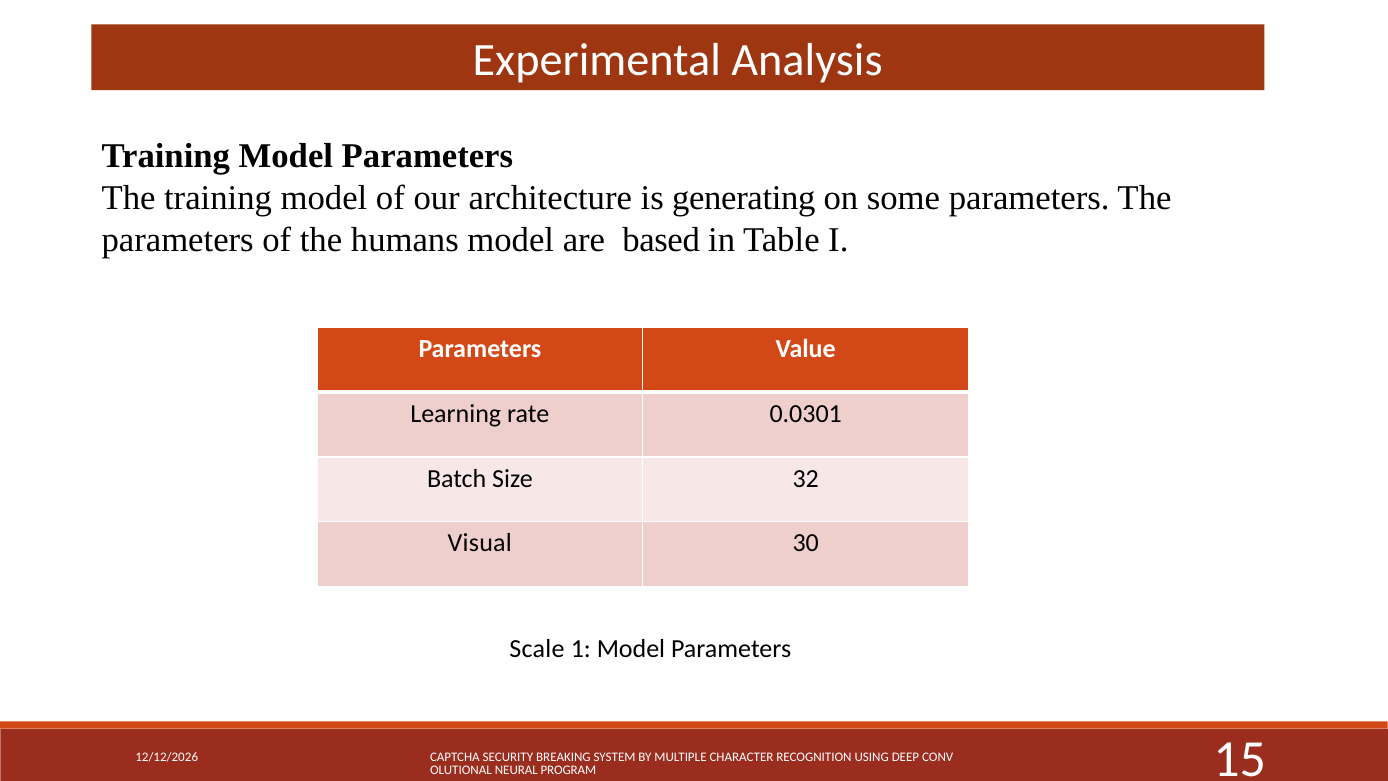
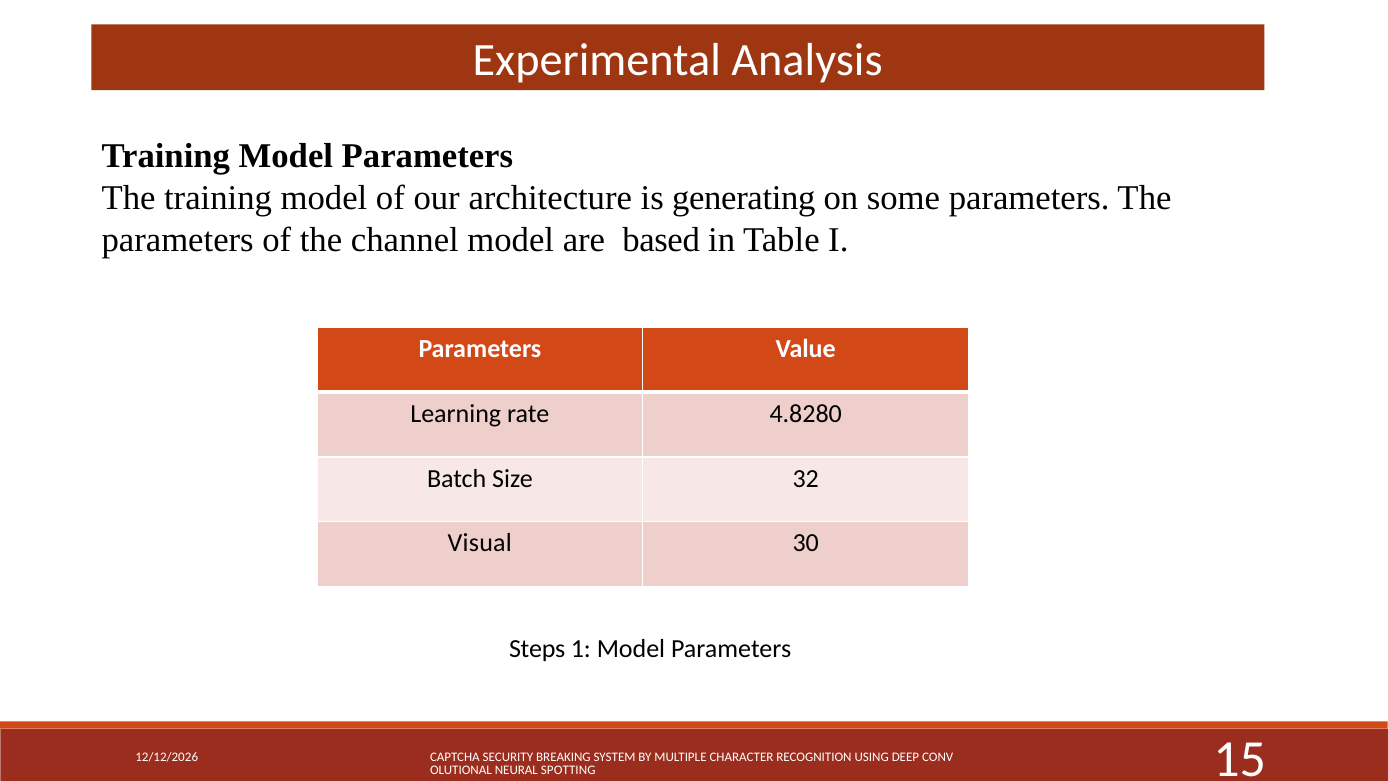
humans: humans -> channel (405, 240)
0.0301: 0.0301 -> 4.8280 (806, 414)
Scale: Scale -> Steps (537, 649)
PROGRAM: PROGRAM -> SPOTTING (568, 770)
